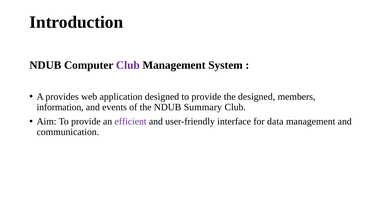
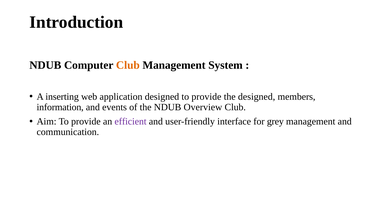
Club colour: purple -> orange (128, 65)
provides: provides -> inserting (62, 97)
Summary: Summary -> Overview (203, 107)
data: data -> grey (275, 122)
